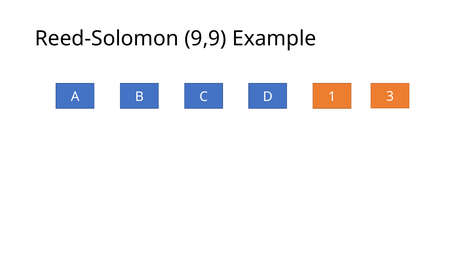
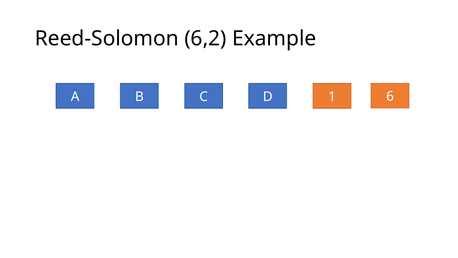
9,9: 9,9 -> 6,2 (205, 38)
3: 3 -> 6 (390, 96)
